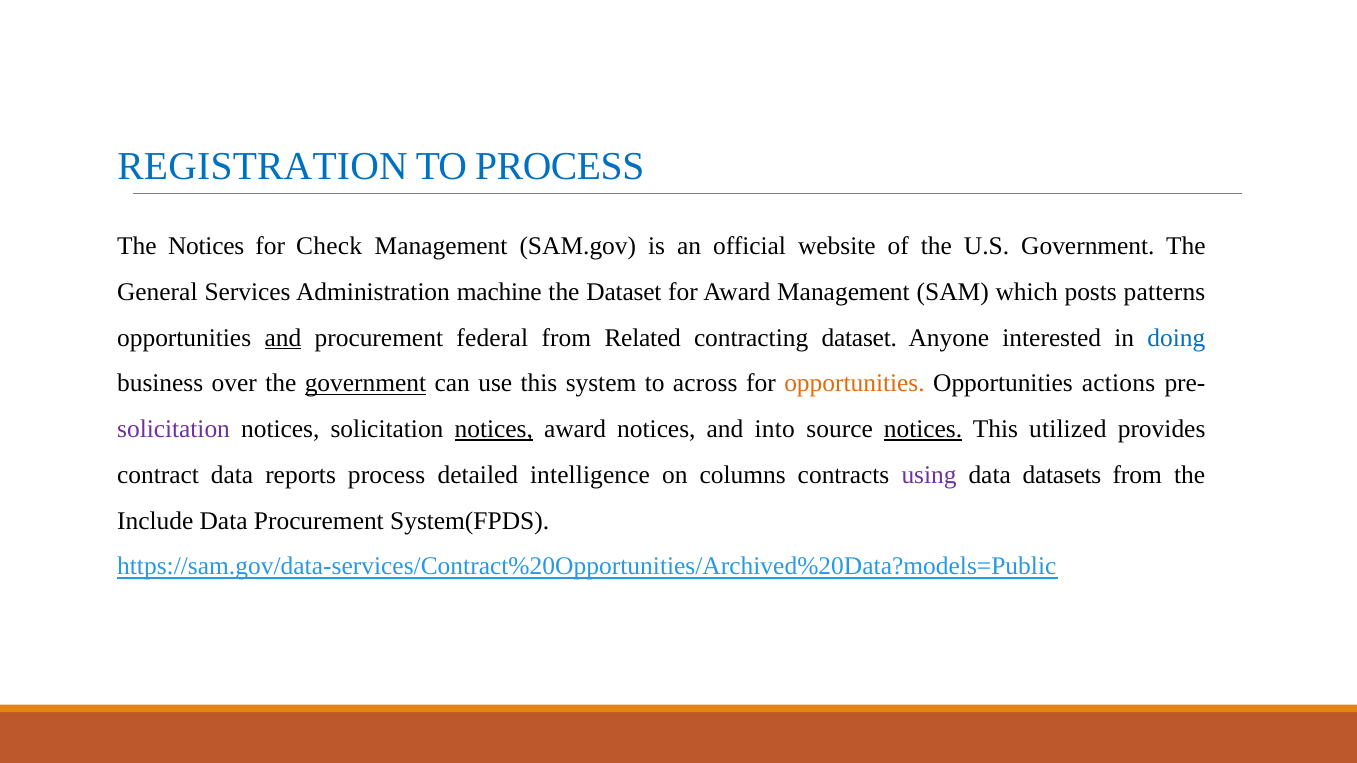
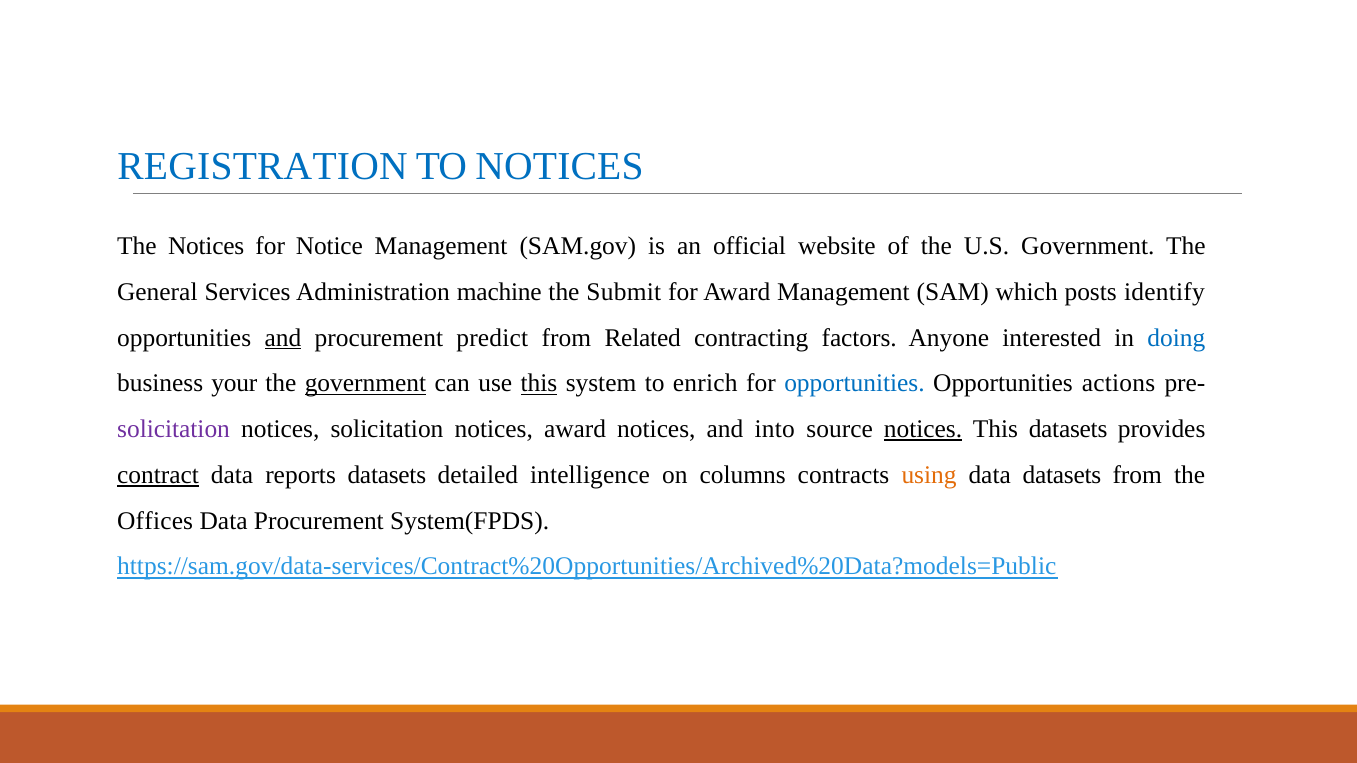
TO PROCESS: PROCESS -> NOTICES (559, 166)
Check: Check -> Notice (329, 246)
the Dataset: Dataset -> Submit (624, 292)
patterns: patterns -> identify (1164, 292)
federal: federal -> predict (492, 338)
contracting dataset: dataset -> factors (859, 338)
over: over -> your (234, 384)
this underline: none -> present (539, 384)
across: across -> enrich (705, 384)
opportunities colour: orange -> blue (854, 384)
notices underline: present -> none (494, 429)
This utilized: utilized -> datasets (1068, 429)
contract underline: none -> present (158, 475)
reports process: process -> datasets (387, 475)
using colour: purple -> orange (929, 475)
Include: Include -> Offices (155, 521)
